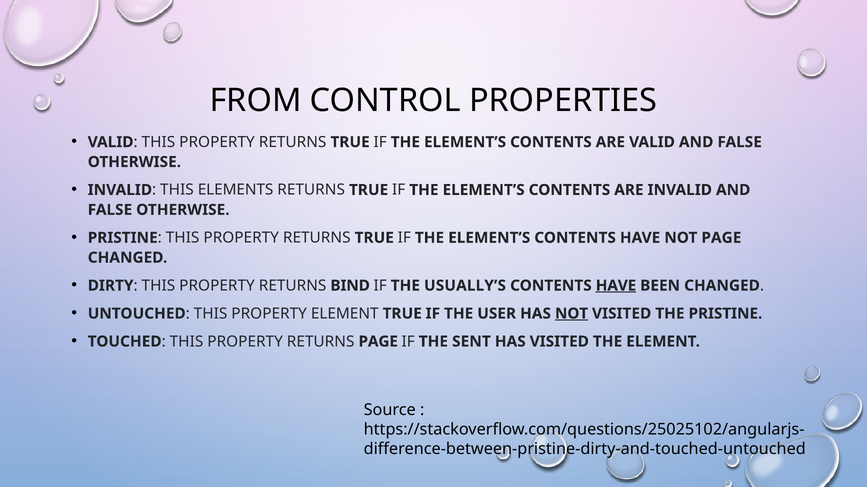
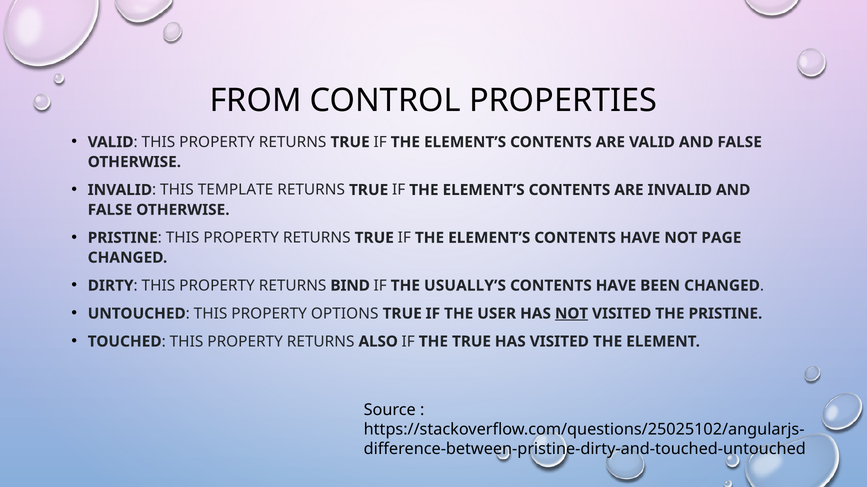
ELEMENTS: ELEMENTS -> TEMPLATE (236, 190)
HAVE underline: present -> none (616, 286)
PROPERTY ELEMENT: ELEMENT -> OPTIONS (345, 314)
RETURNS PAGE: PAGE -> ALSO (378, 342)
THE SENT: SENT -> TRUE (472, 342)
